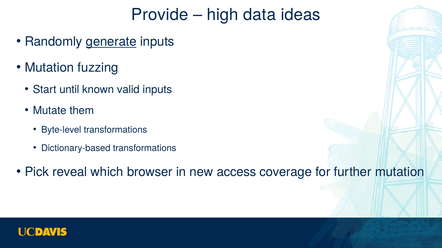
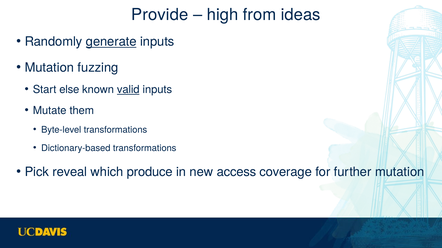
data: data -> from (260, 15)
until: until -> else (69, 90)
valid underline: none -> present (128, 90)
browser: browser -> produce (150, 172)
